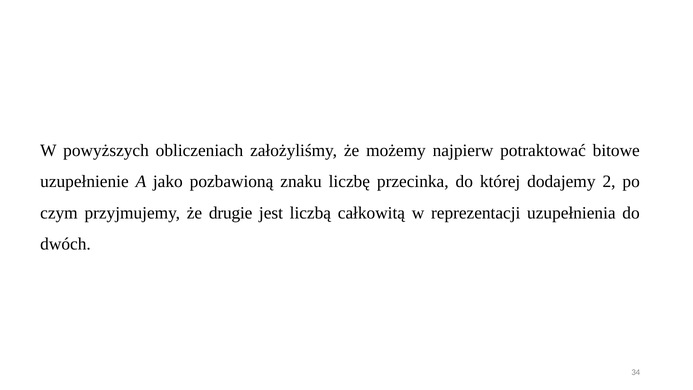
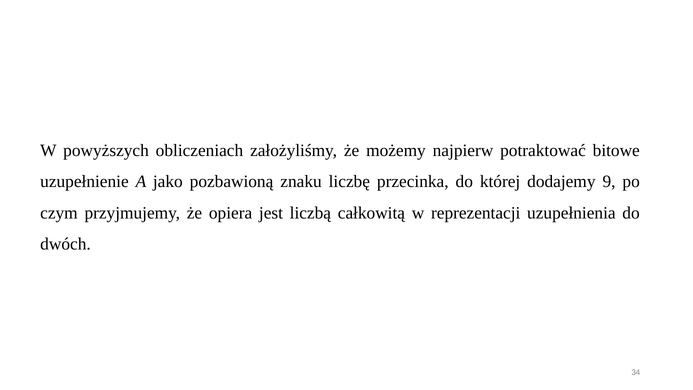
2: 2 -> 9 (609, 182)
drugie: drugie -> opiera (231, 213)
